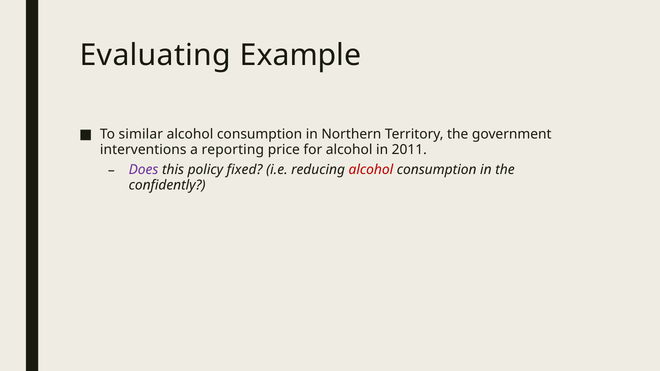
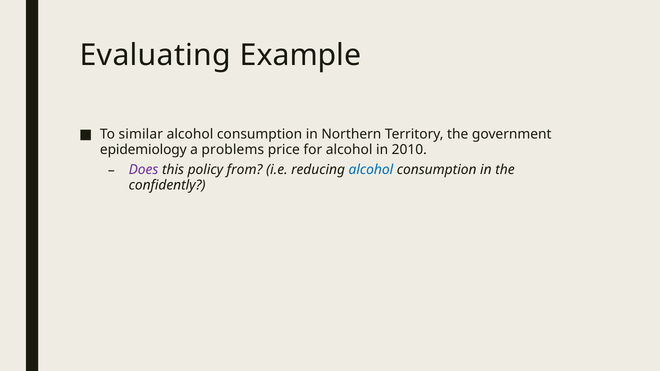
interventions: interventions -> epidemiology (143, 150)
reporting: reporting -> problems (233, 150)
2011: 2011 -> 2010 (409, 150)
fixed: fixed -> from (245, 170)
alcohol colour: red -> blue (371, 170)
